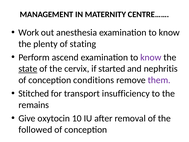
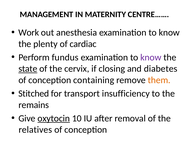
stating: stating -> cardiac (83, 44)
ascend: ascend -> fundus (65, 57)
started: started -> closing (112, 69)
nephritis: nephritis -> diabetes (161, 69)
conditions: conditions -> containing (94, 80)
them colour: purple -> orange (159, 80)
oxytocin underline: none -> present (54, 118)
followed: followed -> relatives (35, 129)
